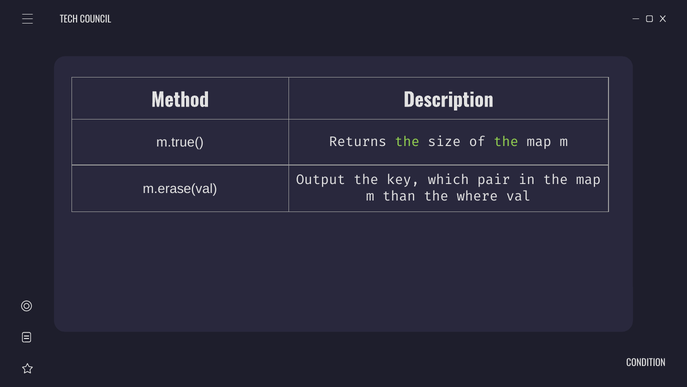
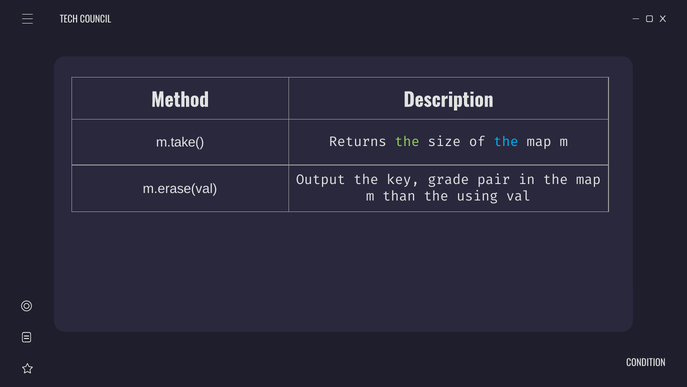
m.true(: m.true( -> m.take( (180, 142)
the colour: light green -> light blue (506, 142)
which: which -> grade (448, 180)
where: where -> using (477, 196)
